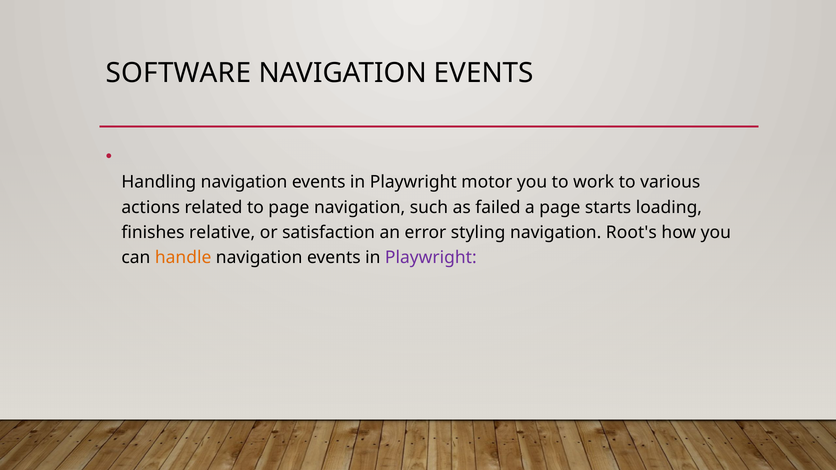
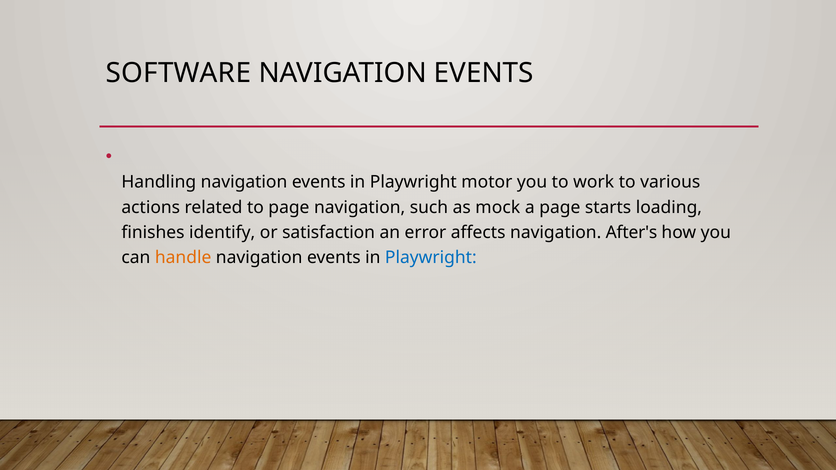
failed: failed -> mock (498, 207)
relative: relative -> identify (222, 233)
styling: styling -> affects (478, 233)
Root's: Root's -> After's (631, 233)
Playwright colour: purple -> blue (431, 258)
